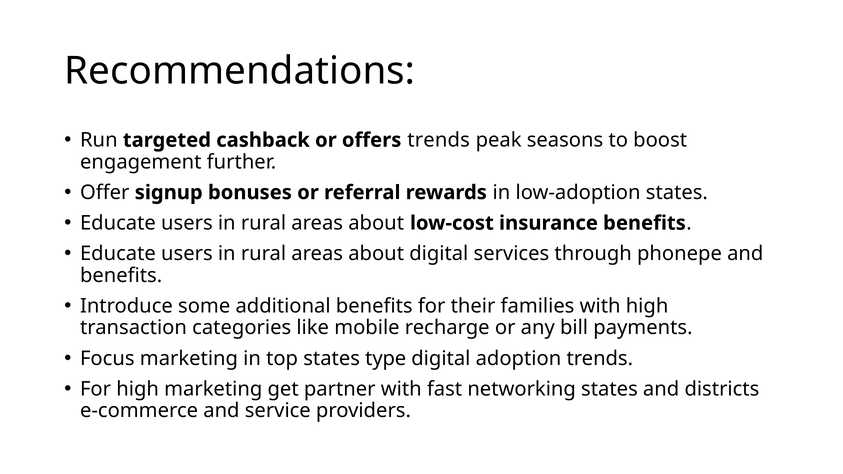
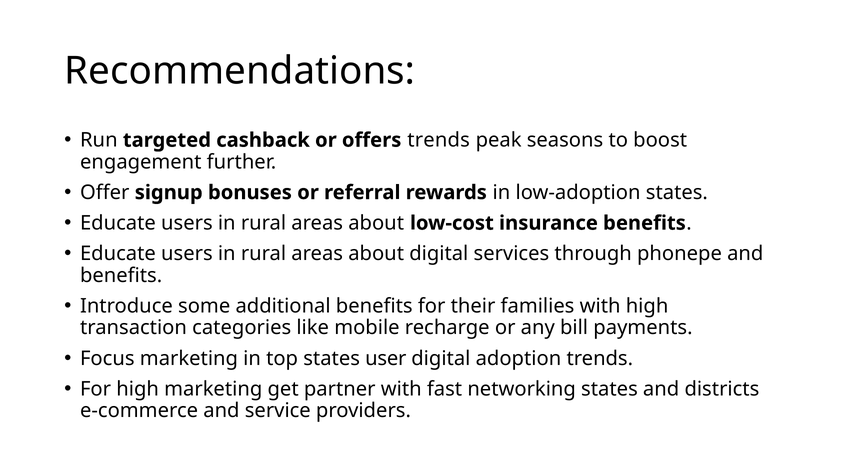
type: type -> user (386, 359)
